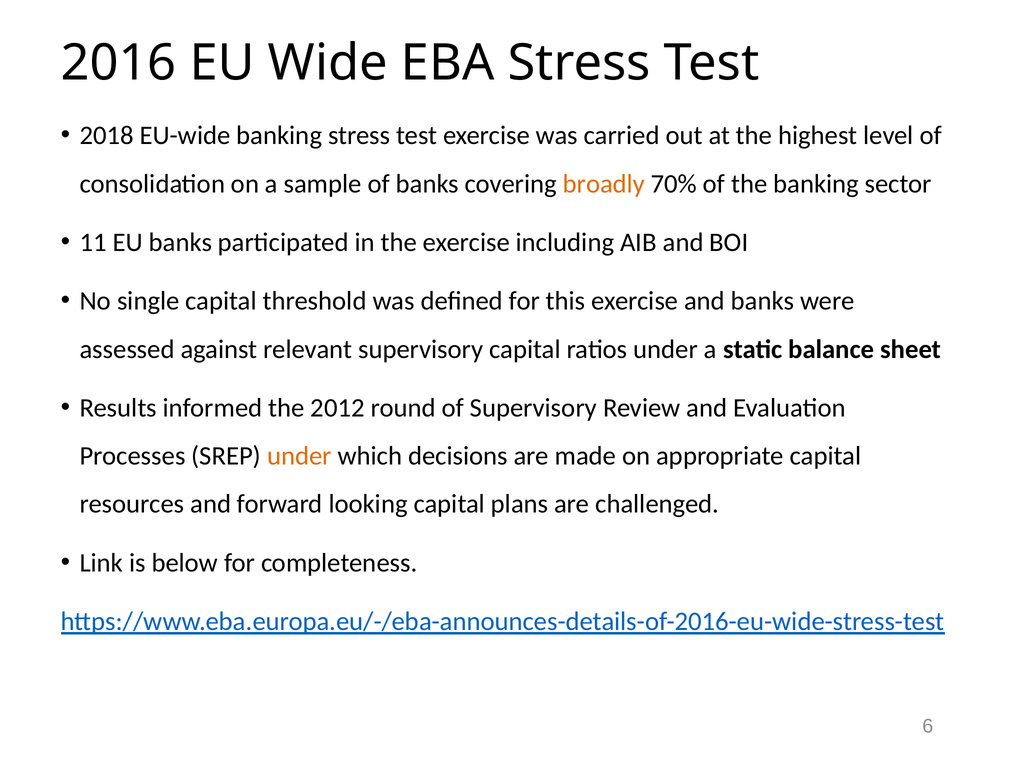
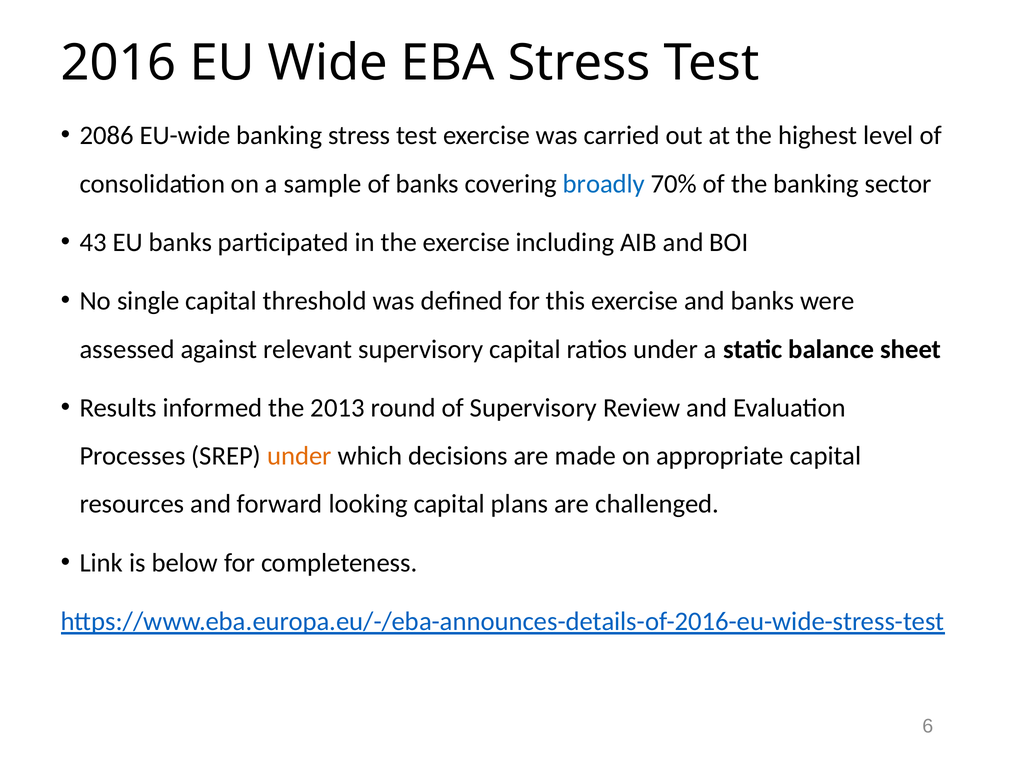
2018: 2018 -> 2086 (107, 136)
broadly colour: orange -> blue (604, 184)
11: 11 -> 43 (93, 242)
2012: 2012 -> 2013 (338, 408)
